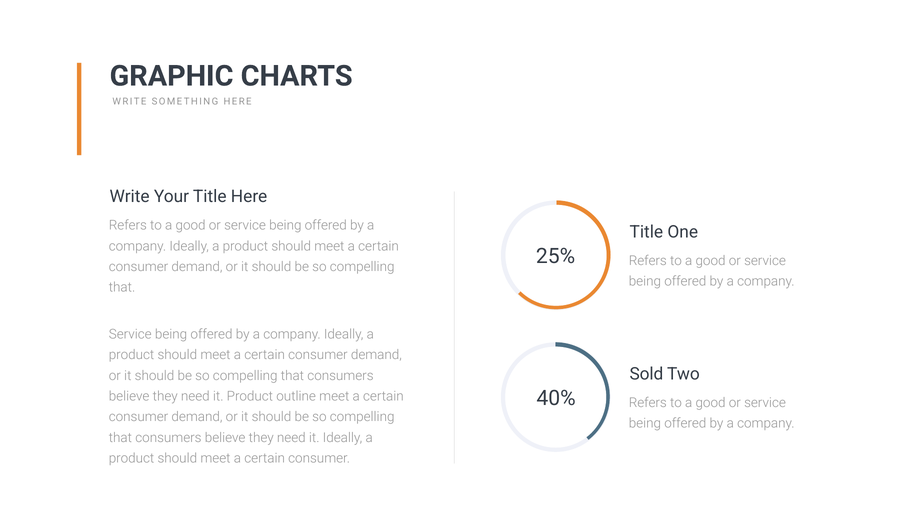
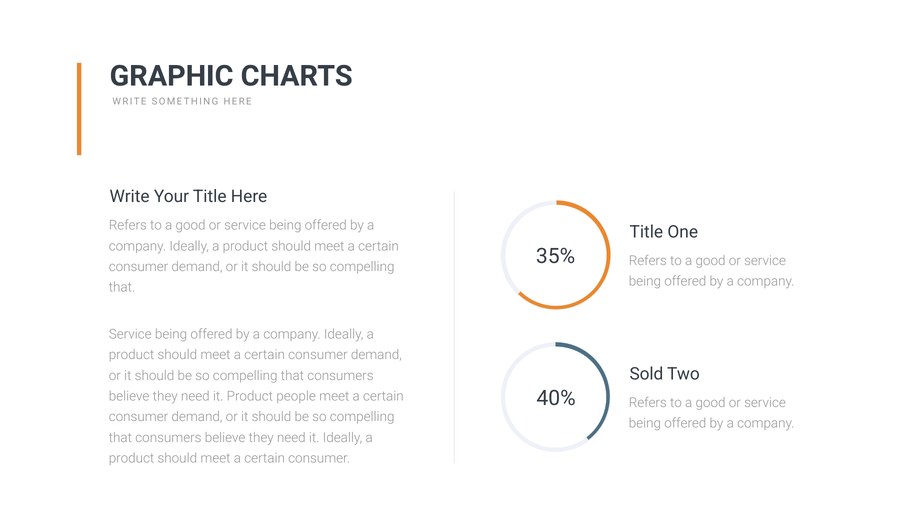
25%: 25% -> 35% (556, 256)
outline: outline -> people (296, 397)
